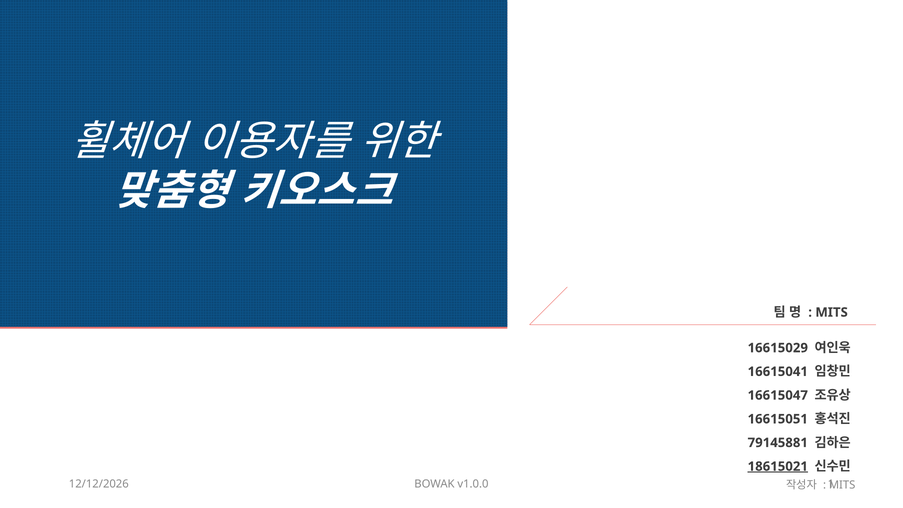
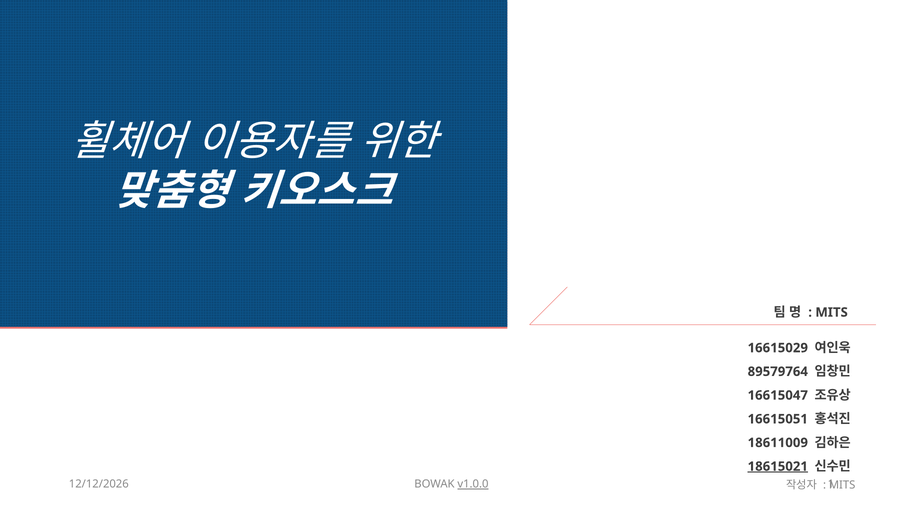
16615041: 16615041 -> 89579764 (778, 372)
79145881: 79145881 -> 18611009 (778, 443)
v1.0.0 underline: none -> present (473, 484)
